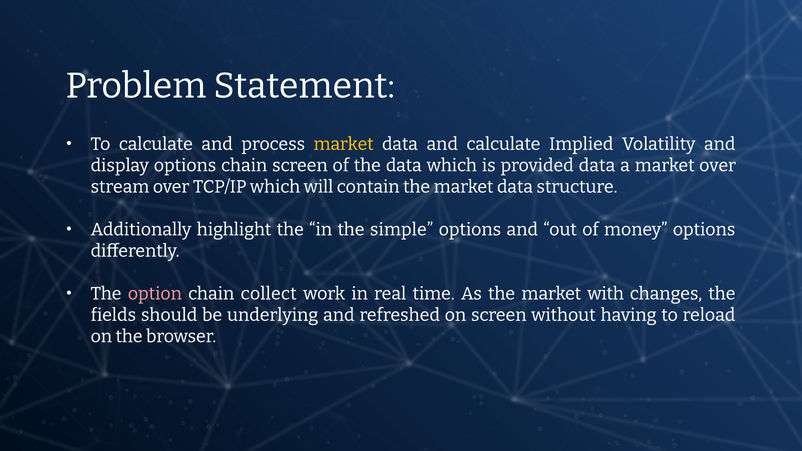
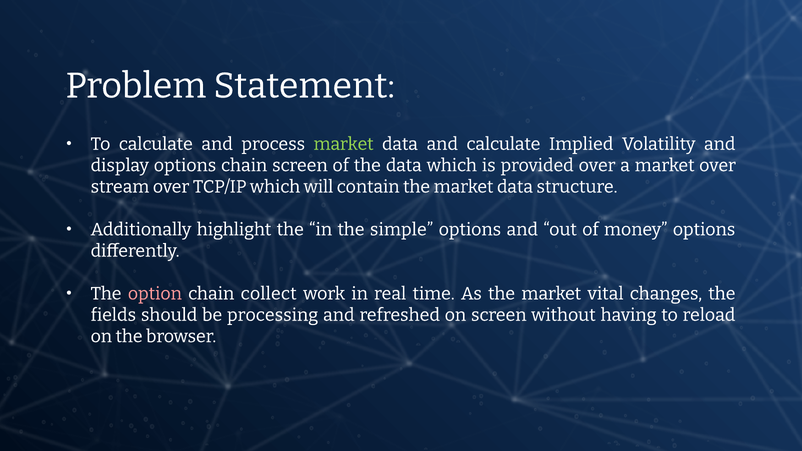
market colour: yellow -> light green (344, 144)
provided data: data -> over (597, 165)
with: with -> vital (606, 294)
underlying: underlying -> processing (273, 315)
